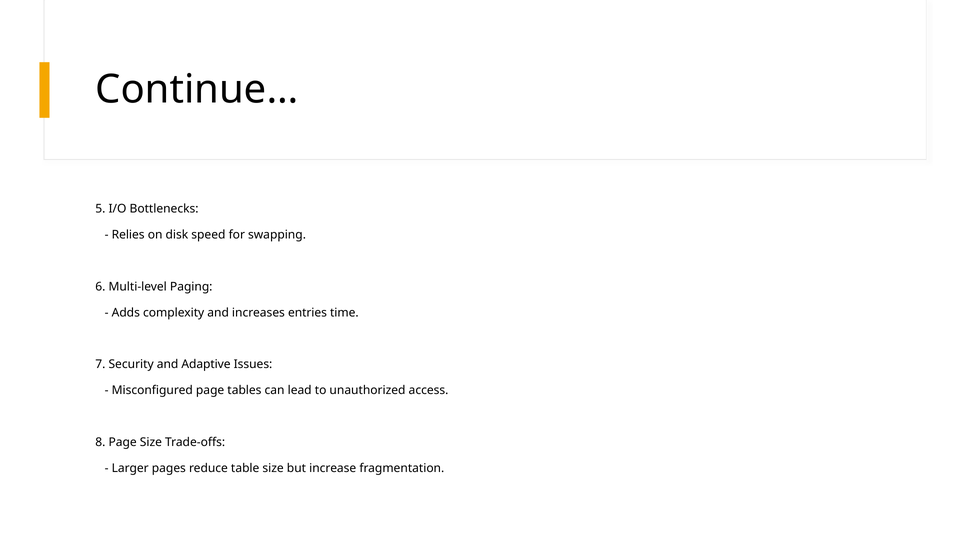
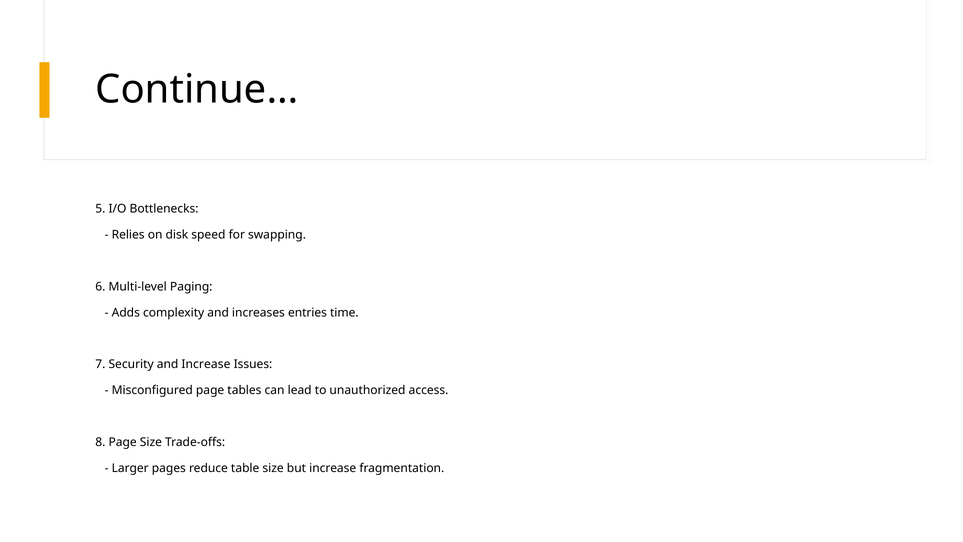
and Adaptive: Adaptive -> Increase (206, 364)
